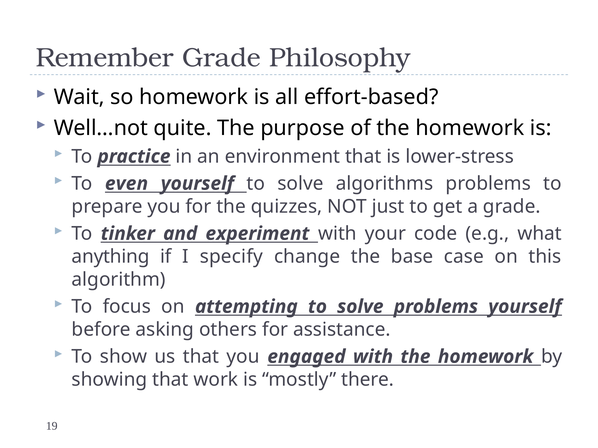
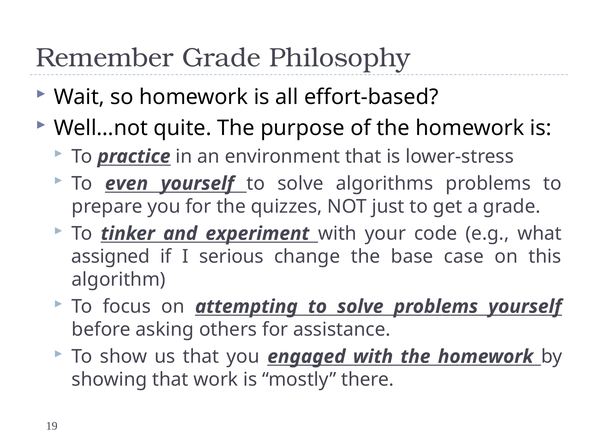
anything: anything -> assigned (111, 257)
specify: specify -> serious (231, 257)
